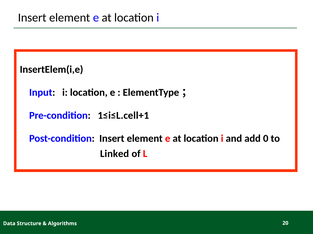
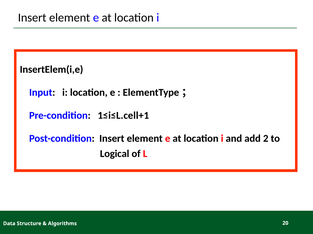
0: 0 -> 2 (266, 139)
Linked: Linked -> Logical (115, 154)
